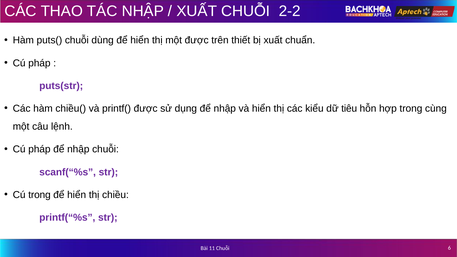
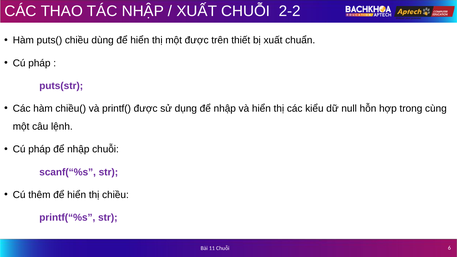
puts( chuỗi: chuỗi -> chiều (77, 40)
tiêu: tiêu -> null (349, 109)
Cú trong: trong -> thêm (39, 195)
